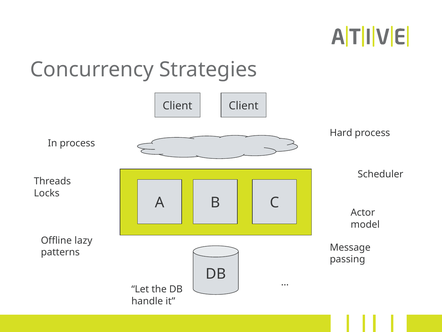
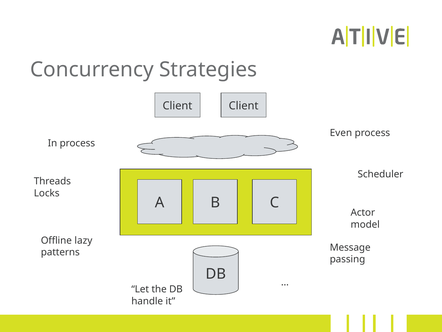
Hard: Hard -> Even (341, 133)
